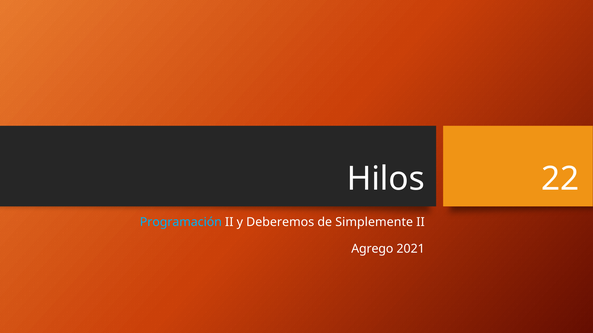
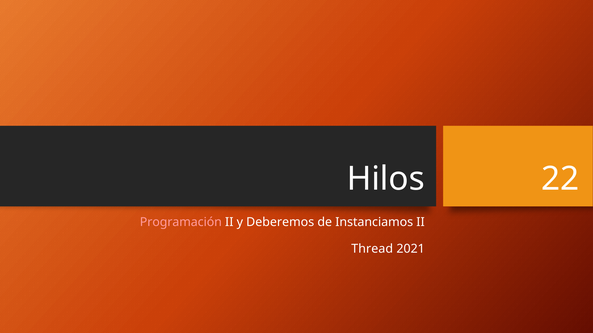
Programación colour: light blue -> pink (181, 223)
Simplemente: Simplemente -> Instanciamos (374, 223)
Agrego: Agrego -> Thread (372, 249)
